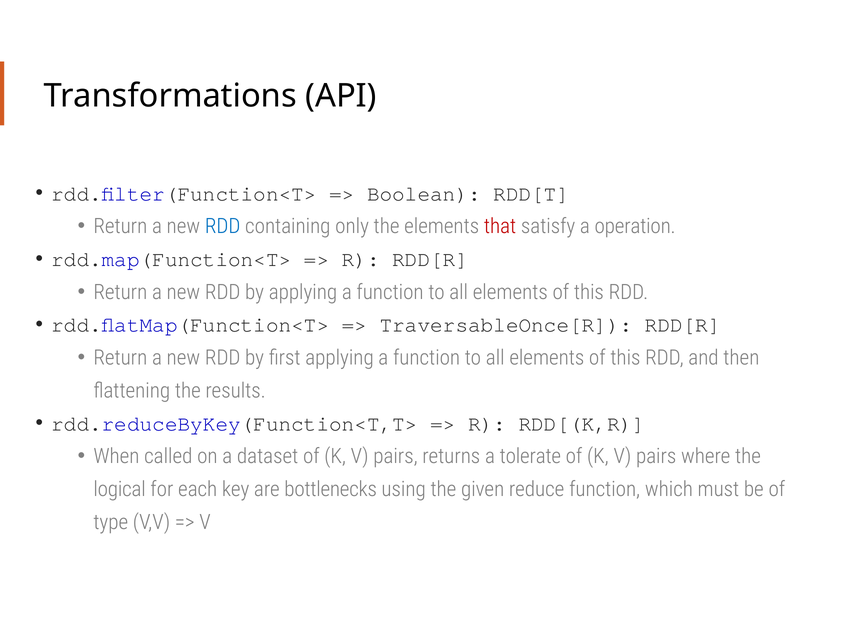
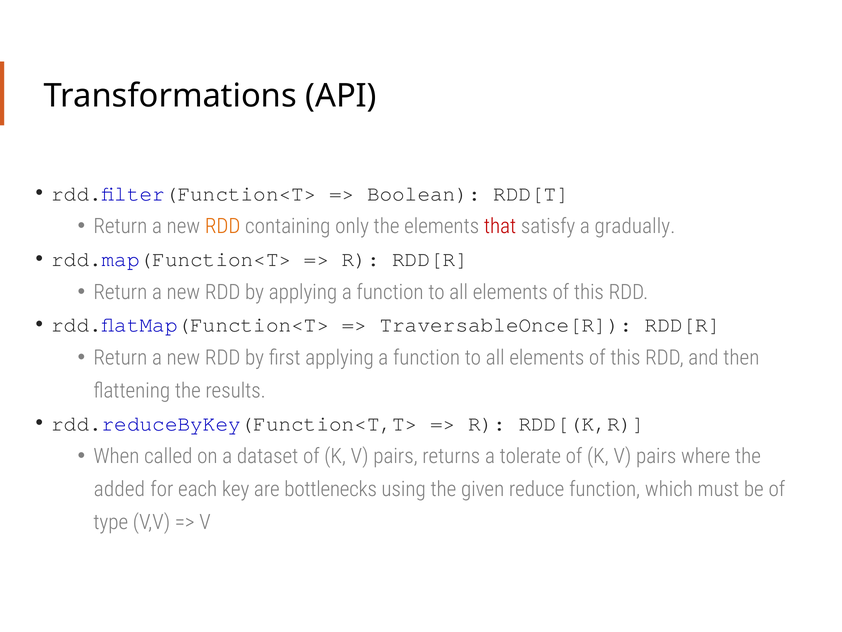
RDD colour: blue -> orange (223, 226)
operation: operation -> gradually (635, 226)
logical: logical -> added (119, 489)
